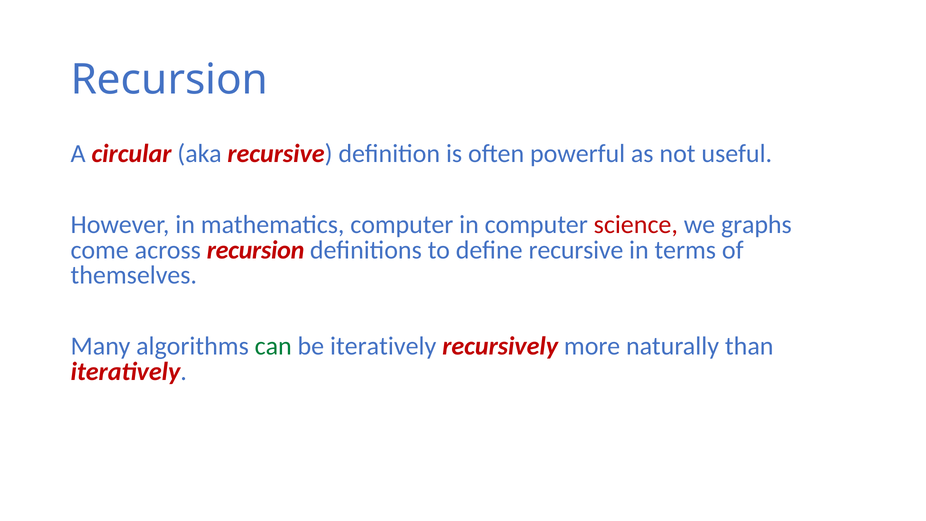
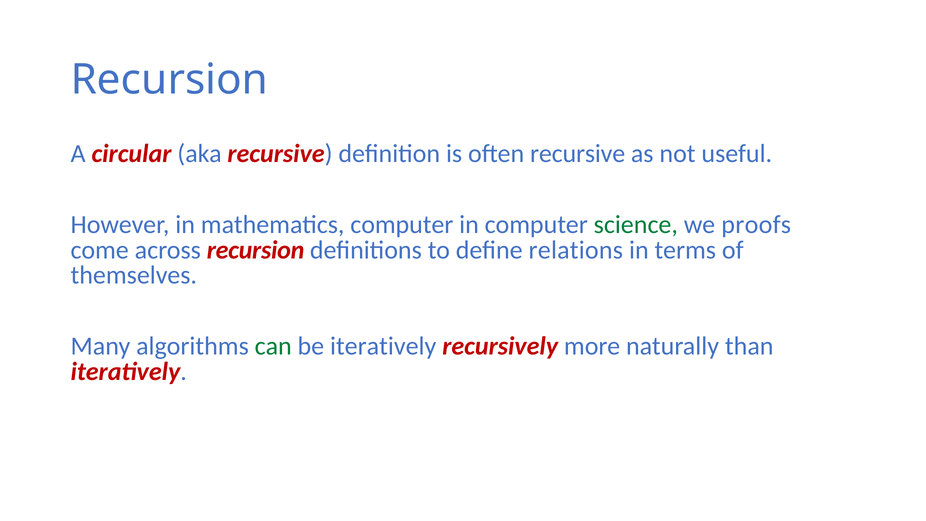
often powerful: powerful -> recursive (578, 154)
science colour: red -> green (636, 225)
graphs: graphs -> proofs (756, 225)
define recursive: recursive -> relations (576, 250)
